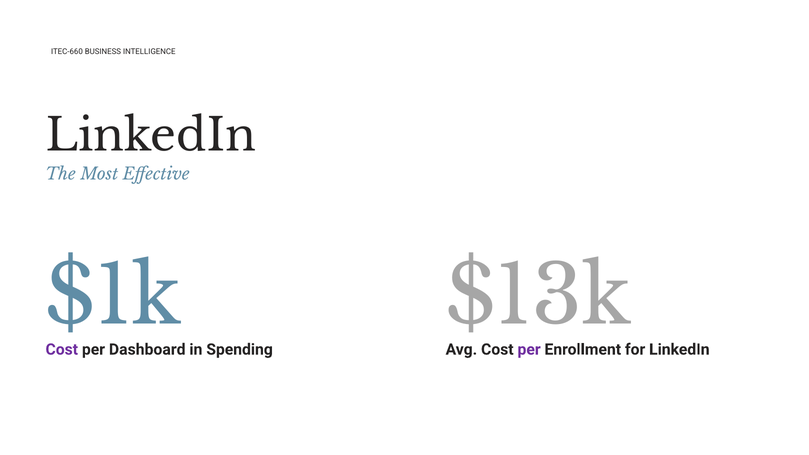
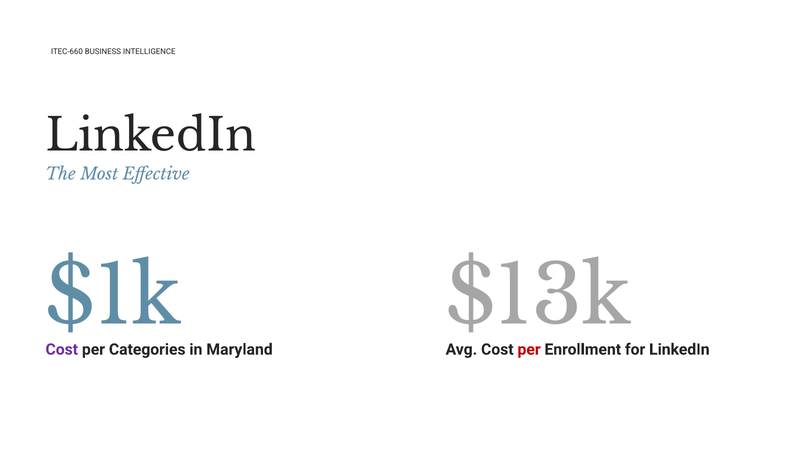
Dashboard: Dashboard -> Categories (147, 350)
Spending: Spending -> Maryland (239, 350)
per colour: purple -> red (529, 350)
